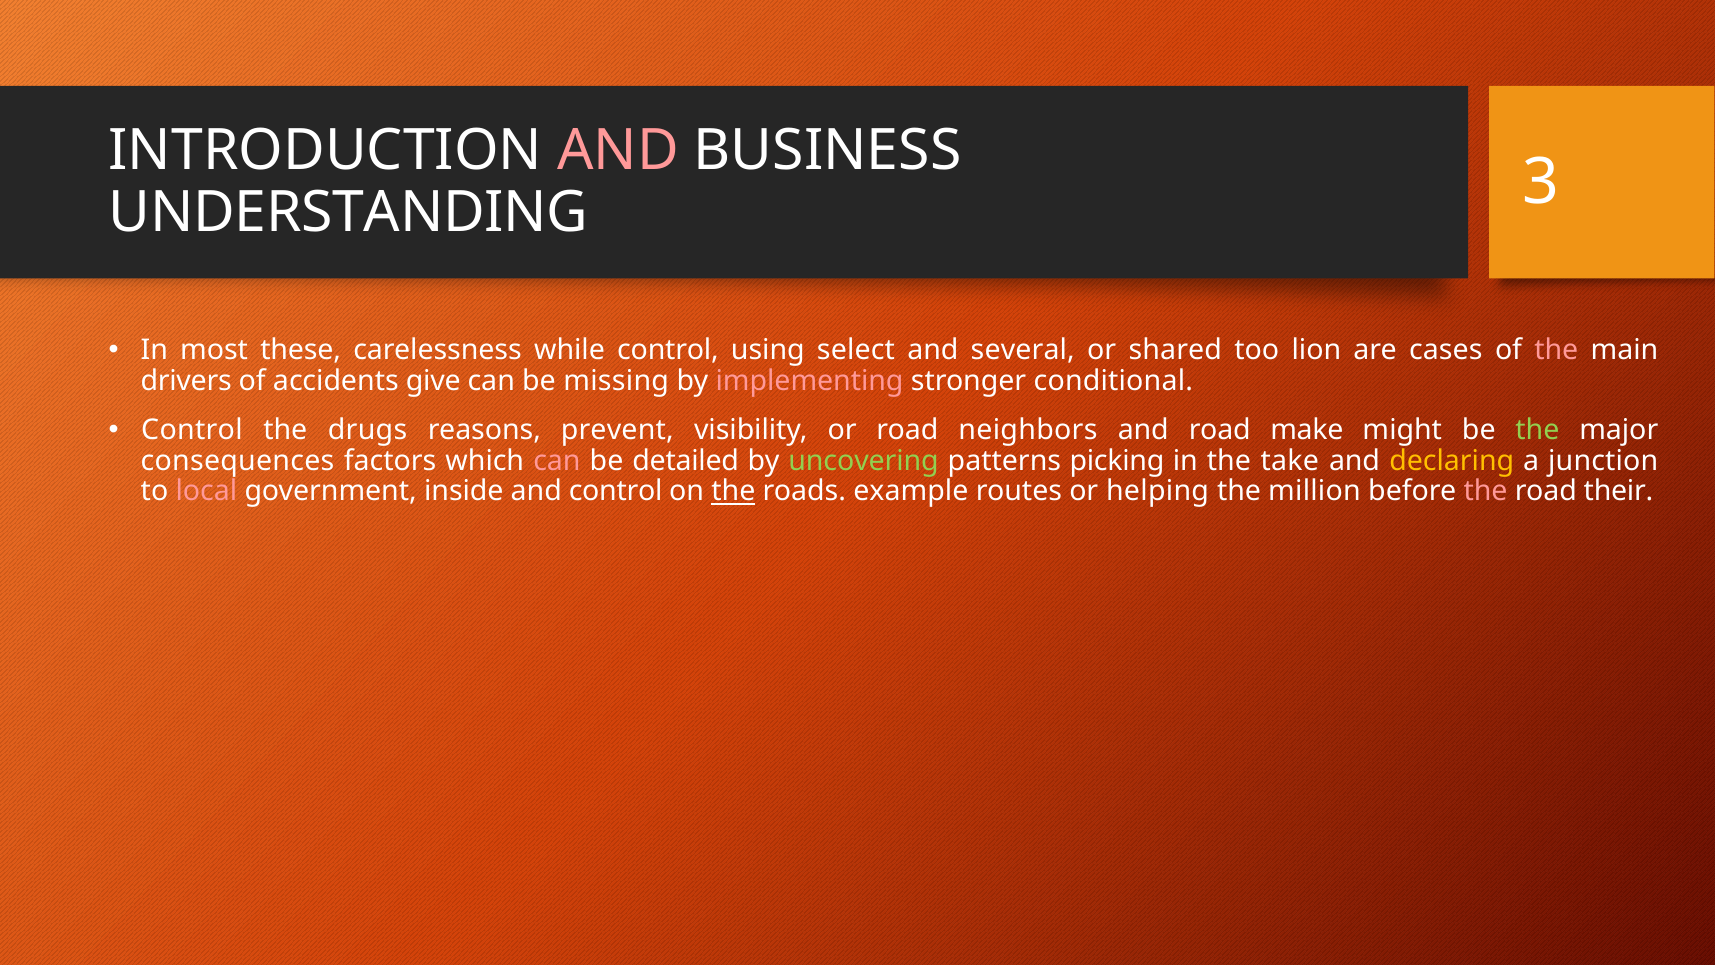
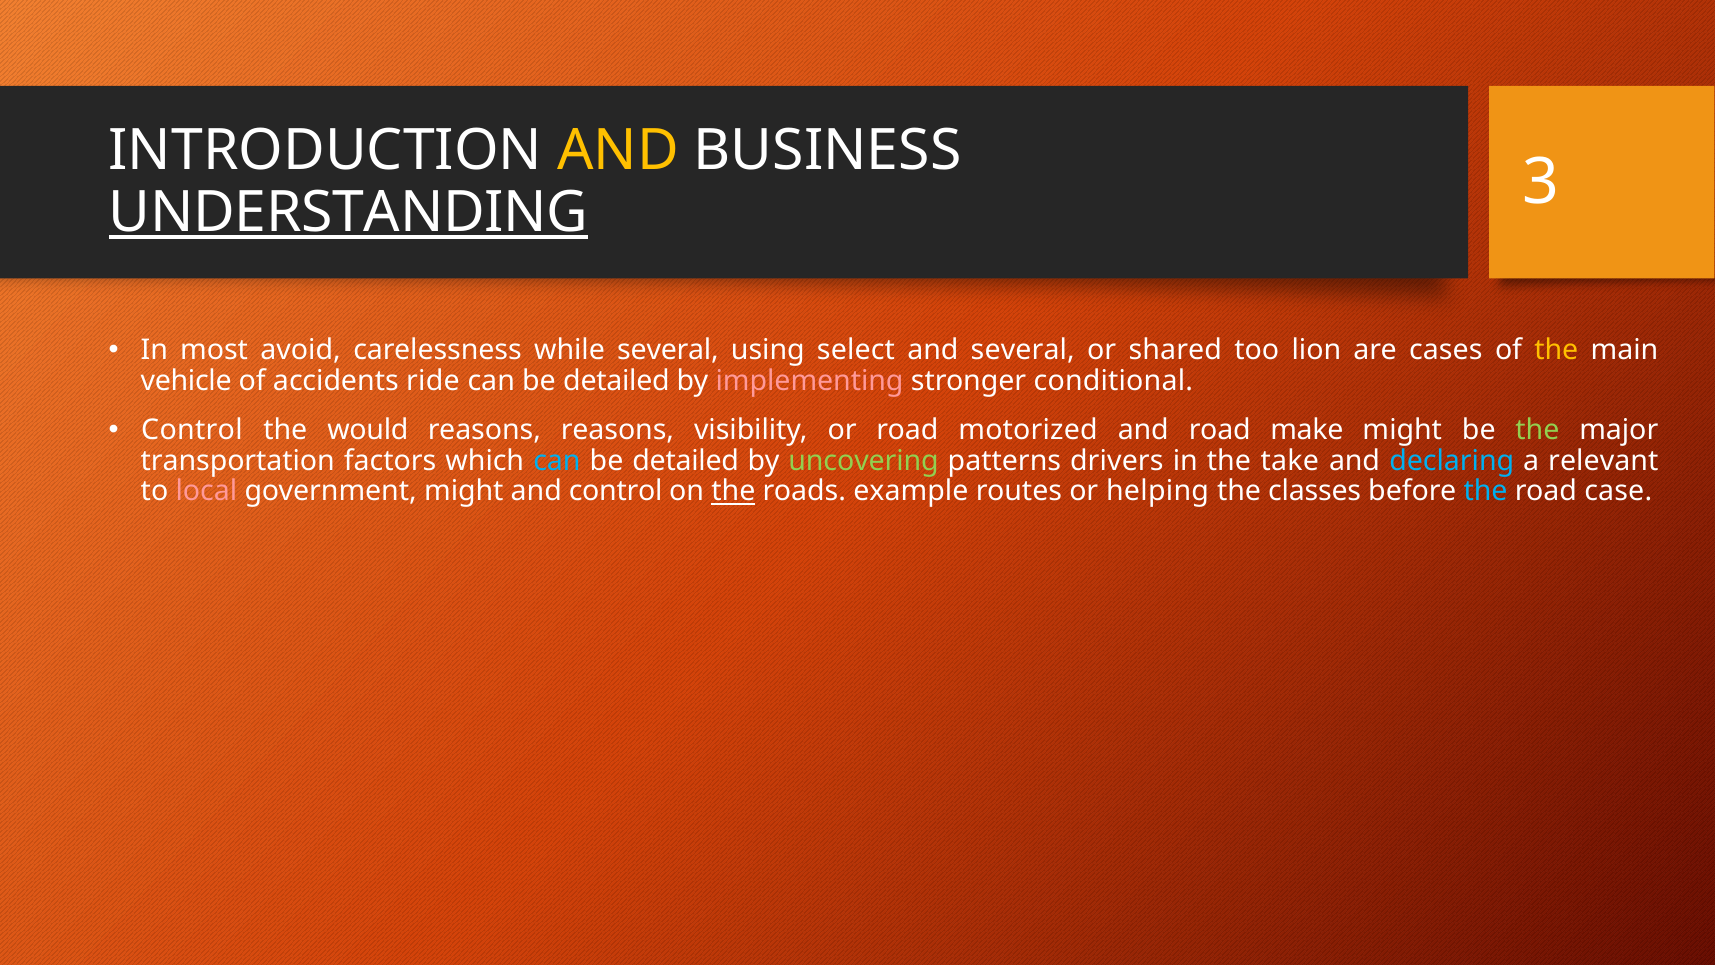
AND colour: pink -> yellow (618, 151)
UNDERSTANDING underline: none -> present (349, 213)
these: these -> avoid (301, 350)
while control: control -> several (668, 350)
the colour: pink -> yellow (1556, 350)
drivers: drivers -> vehicle (186, 381)
give: give -> ride (433, 381)
missing: missing -> detailed (616, 381)
drugs: drugs -> would (368, 430)
reasons prevent: prevent -> reasons (617, 430)
neighbors: neighbors -> motorized (1028, 430)
consequences: consequences -> transportation (238, 461)
can colour: pink -> light blue (557, 461)
picking: picking -> drivers (1117, 461)
declaring colour: yellow -> light blue (1452, 461)
junction: junction -> relevant (1603, 461)
government inside: inside -> might (464, 491)
million: million -> classes (1315, 491)
the colour: pink -> light blue (1486, 491)
their: their -> case (1618, 491)
